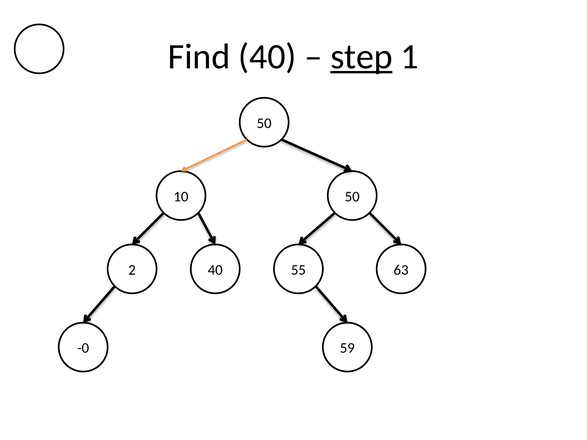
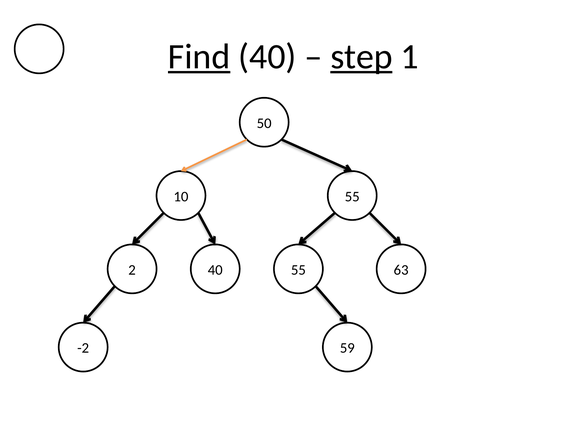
Find underline: none -> present (199, 57)
10 50: 50 -> 55 (352, 197)
-0: -0 -> -2 (83, 348)
